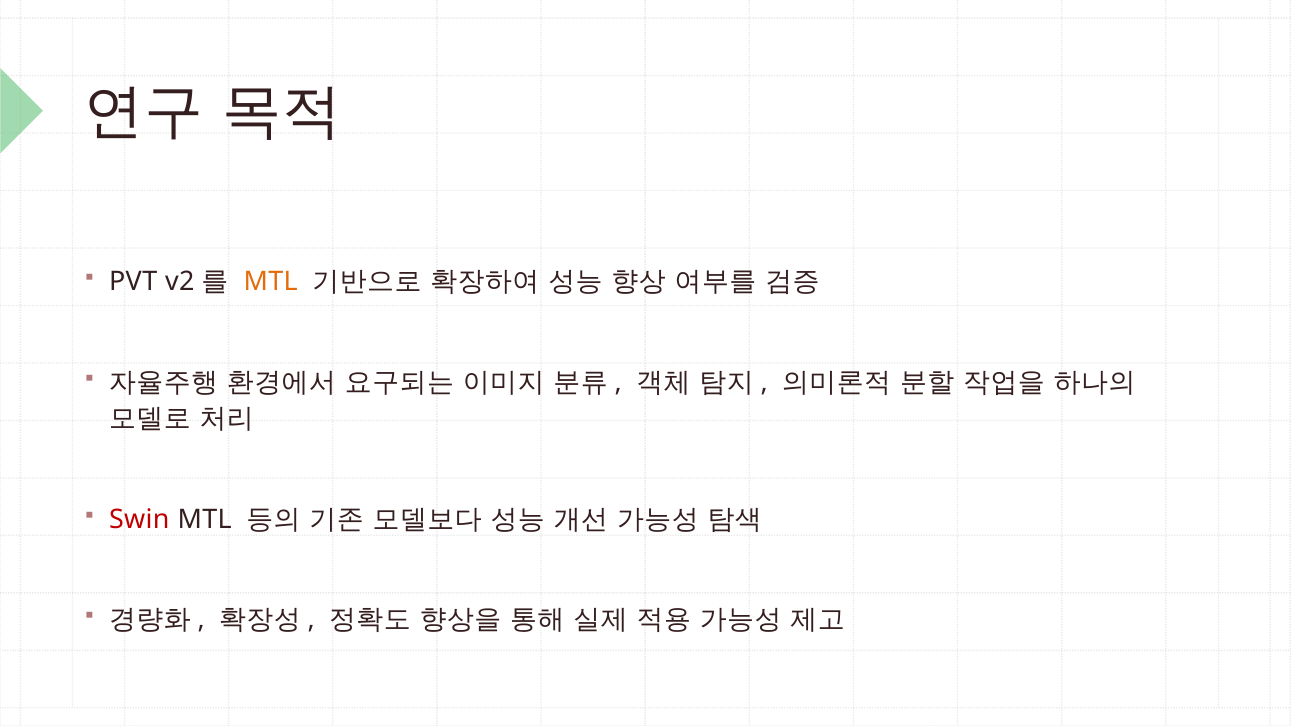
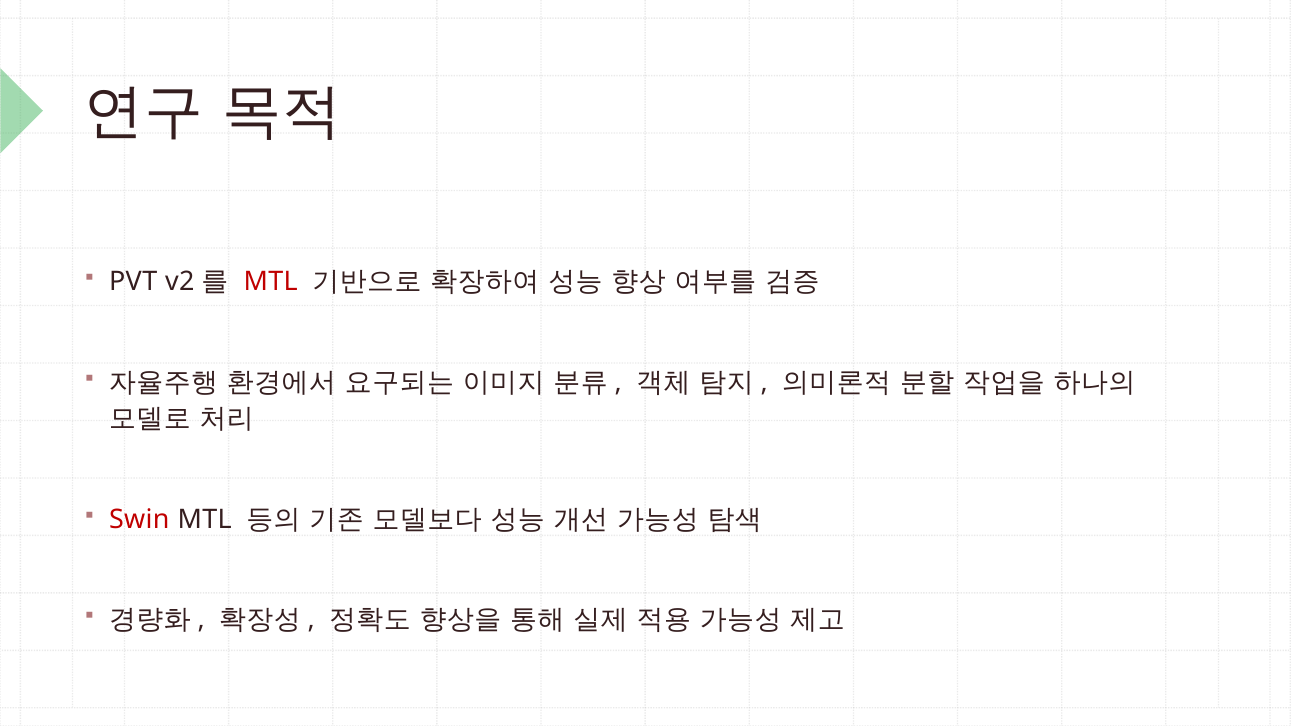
MTL colour: orange -> red (271, 282)
